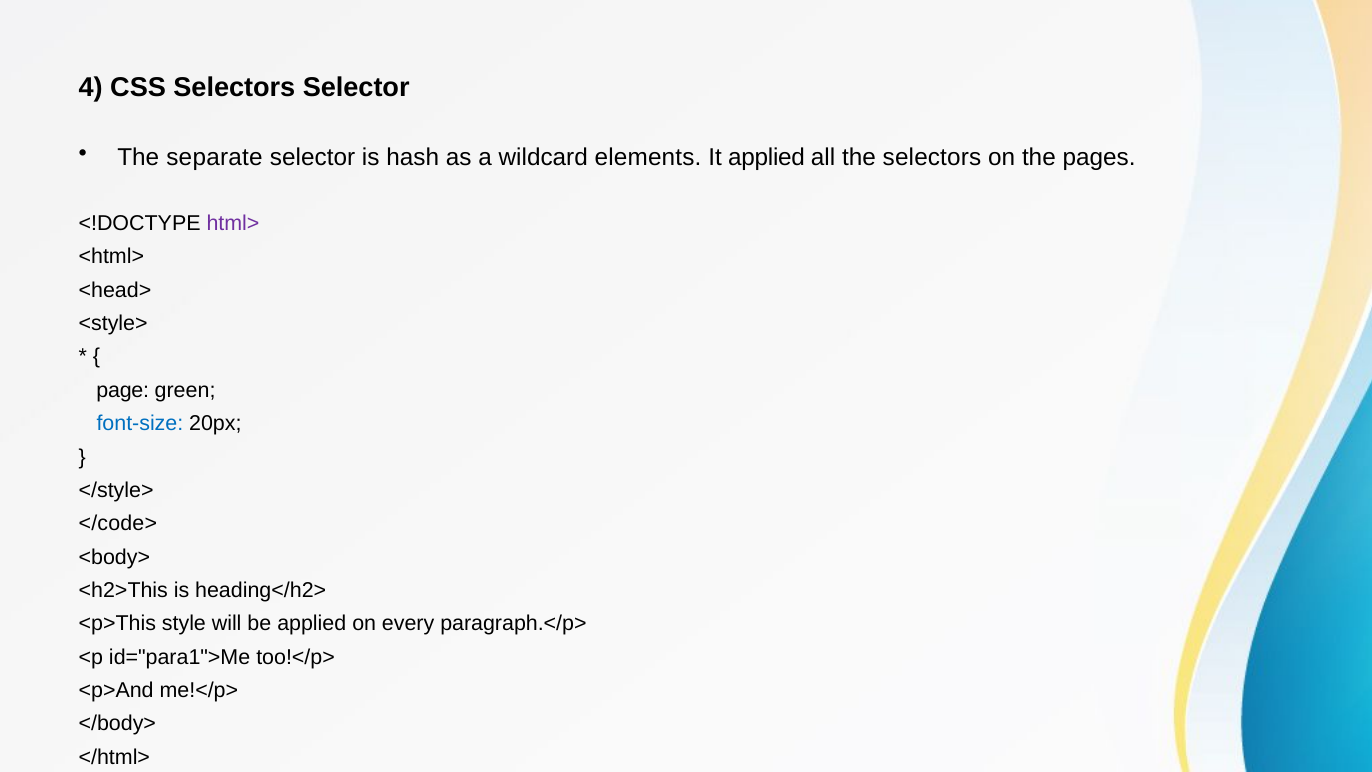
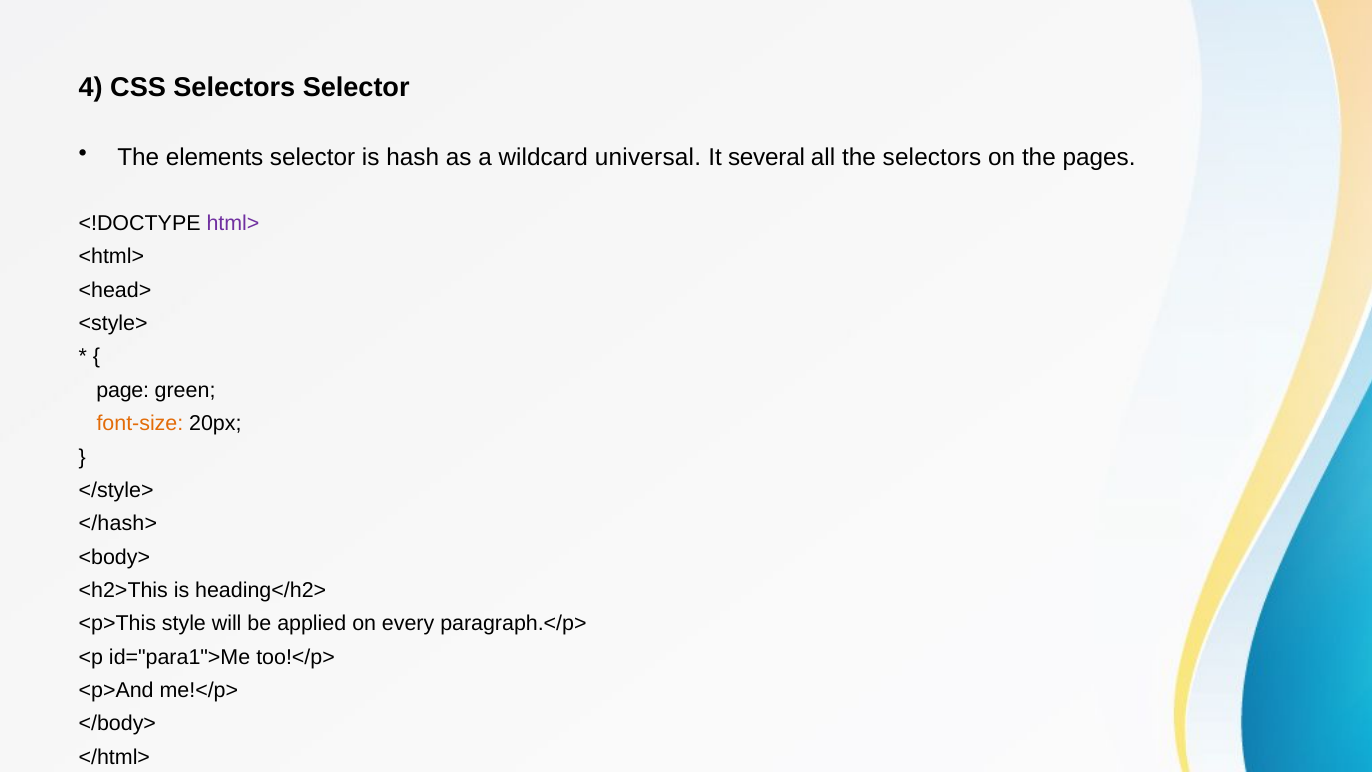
separate: separate -> elements (215, 158)
elements: elements -> universal (648, 158)
It applied: applied -> several (767, 158)
font-size colour: blue -> orange (140, 423)
</code>: </code> -> </hash> (118, 524)
